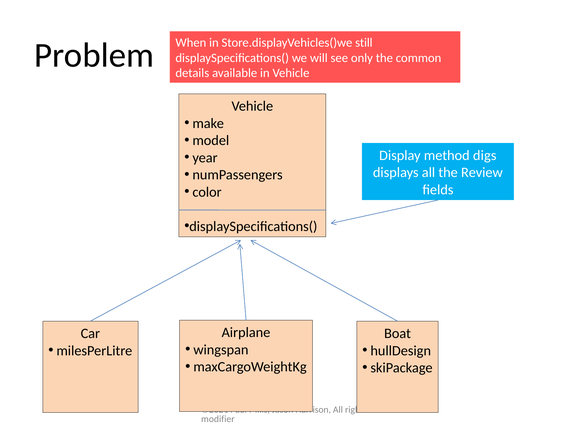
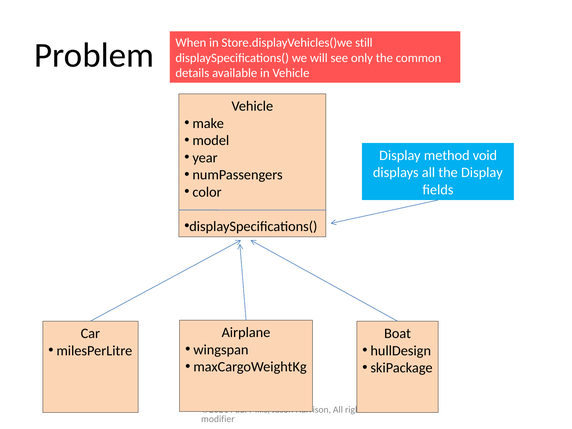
digs: digs -> void (485, 155)
the Review: Review -> Display (482, 173)
